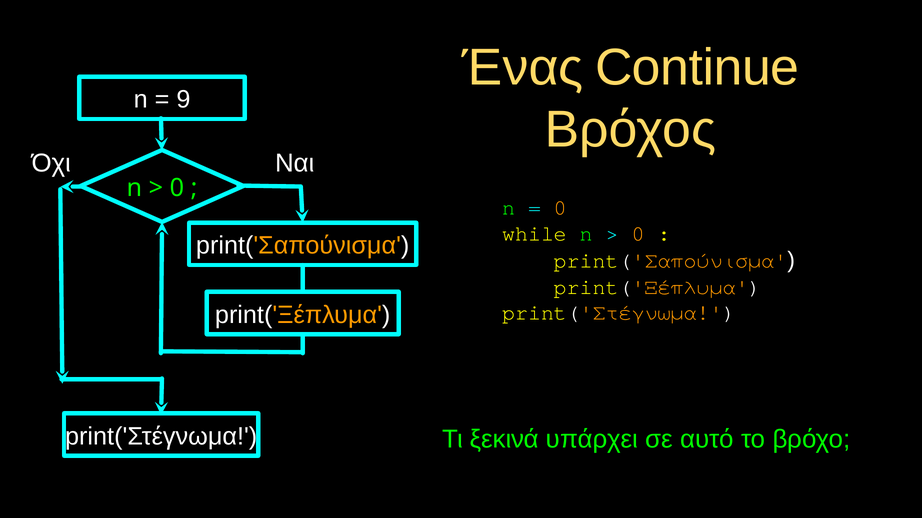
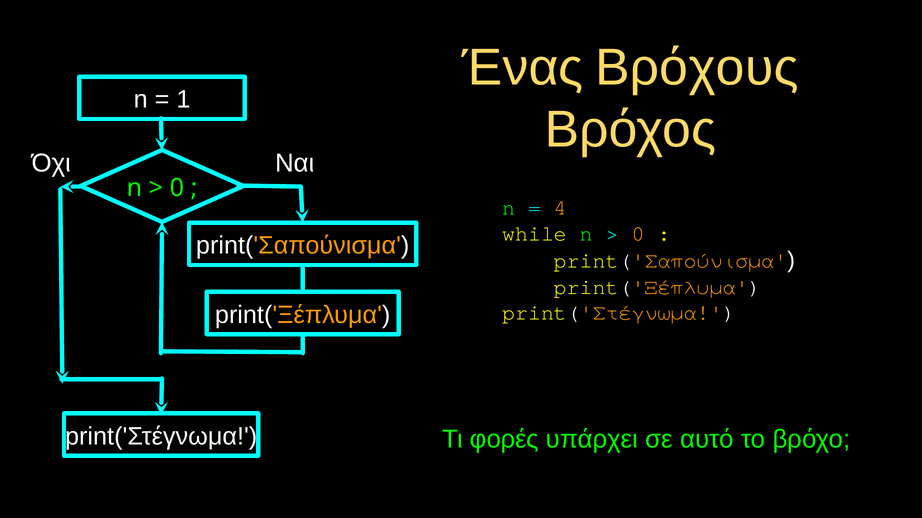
Continue: Continue -> Βρόχους (697, 68)
9: 9 -> 1 (183, 100)
0: 0 -> 4 (560, 208)
ξεκινά: ξεκινά -> φορές (504, 440)
